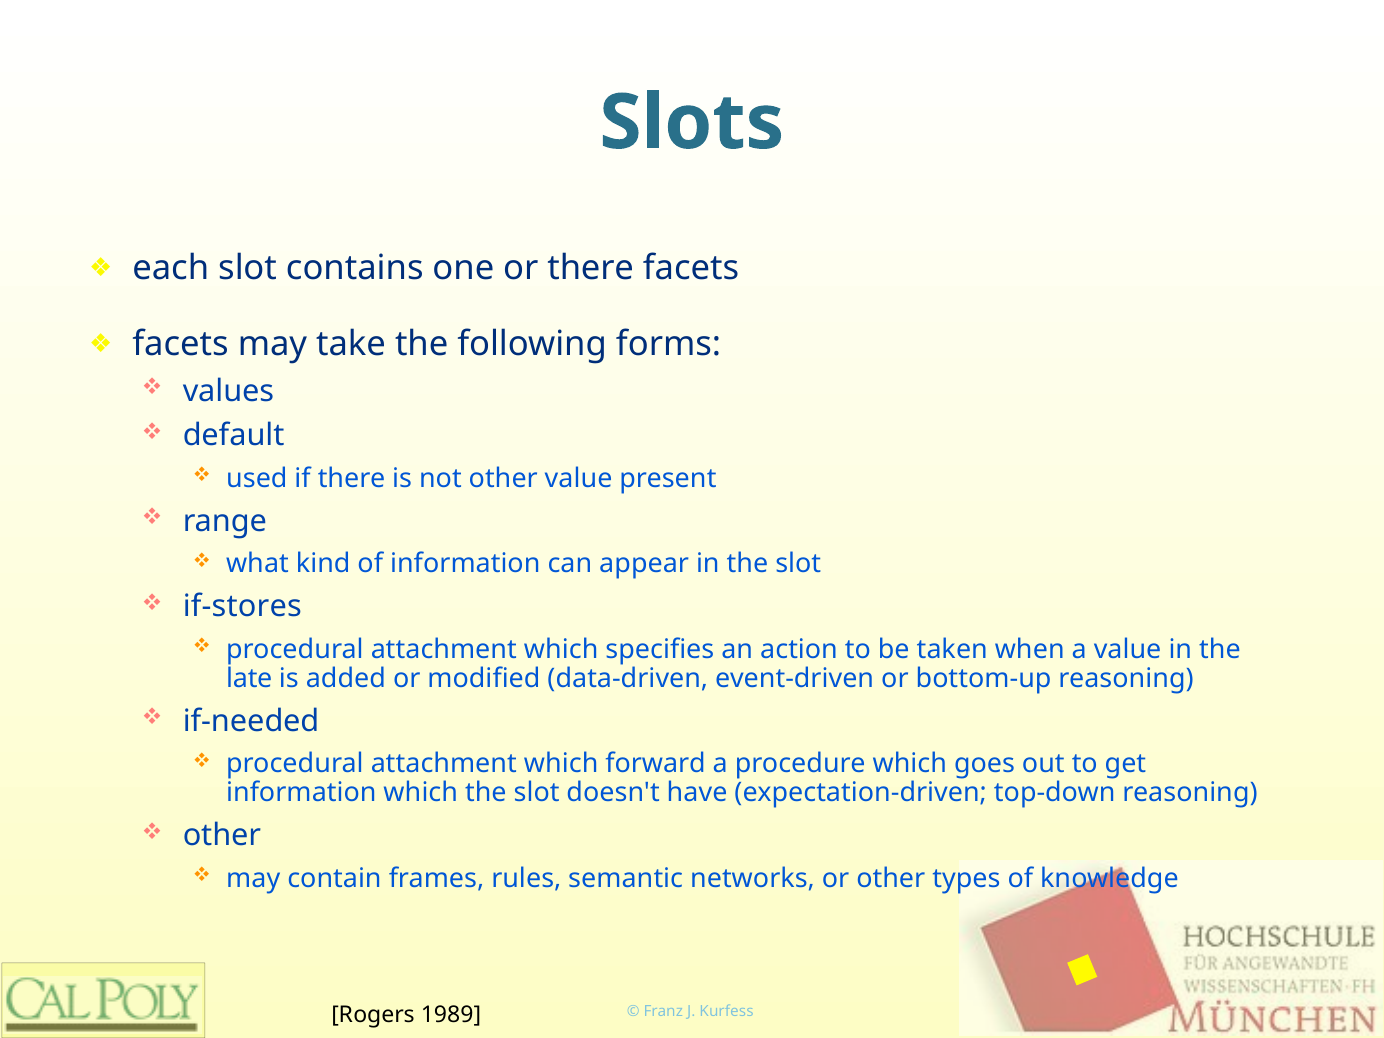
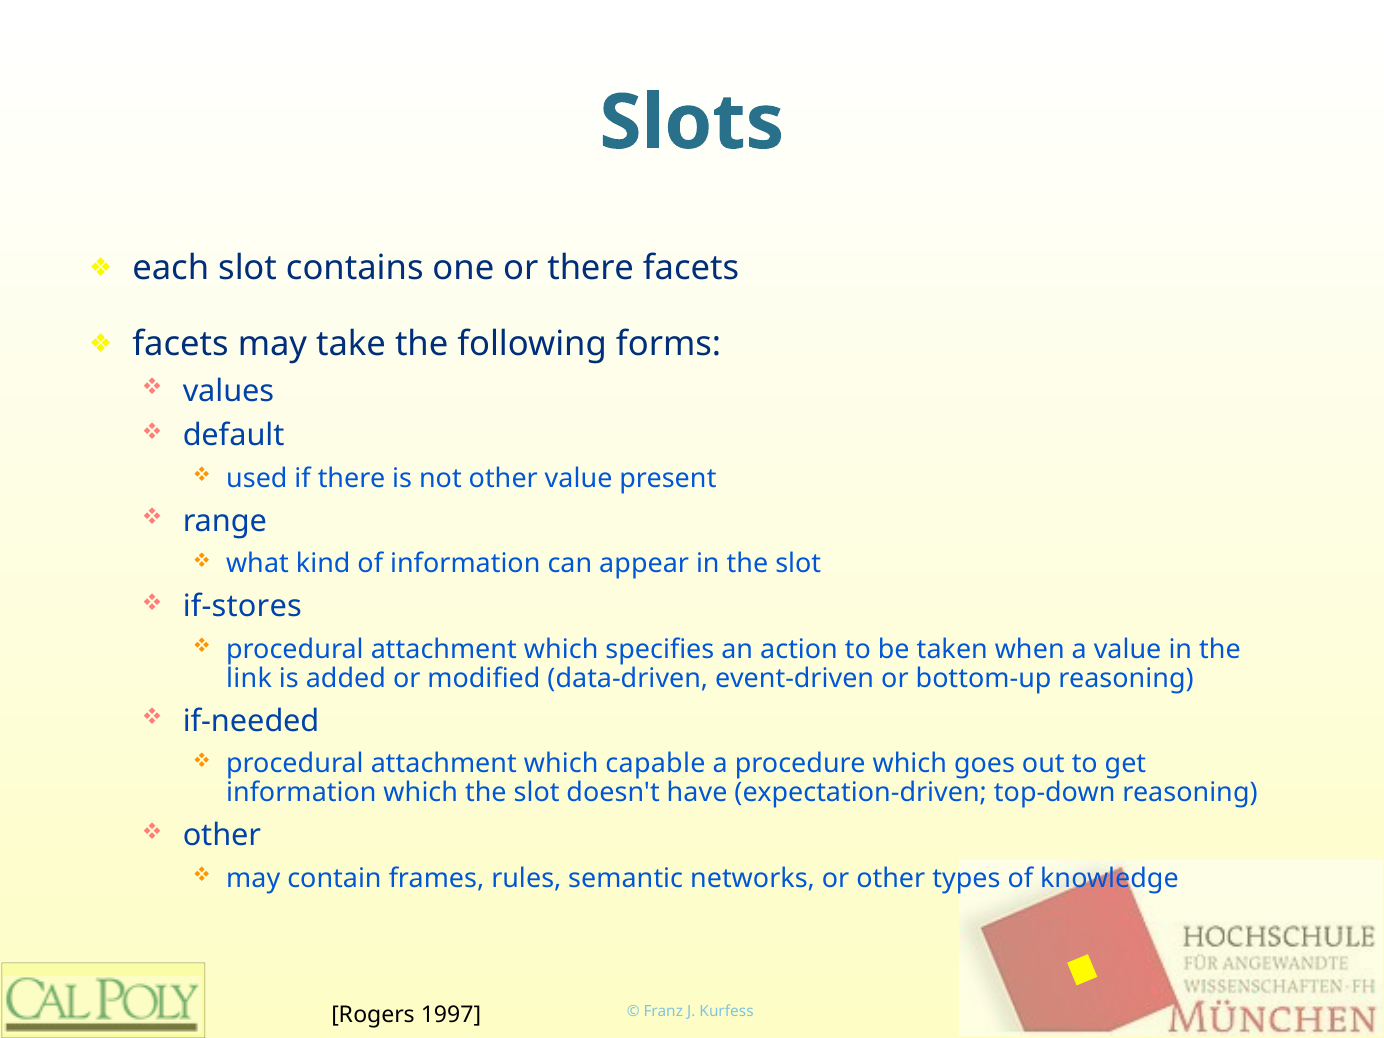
late: late -> link (249, 678)
forward: forward -> capable (655, 764)
1989: 1989 -> 1997 (451, 1015)
